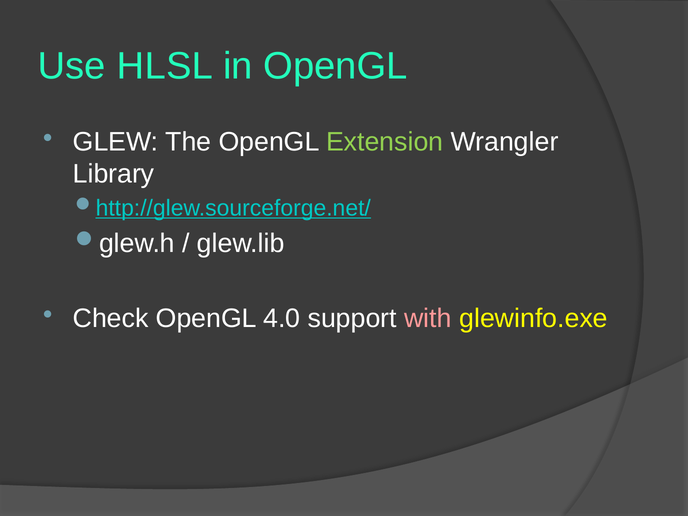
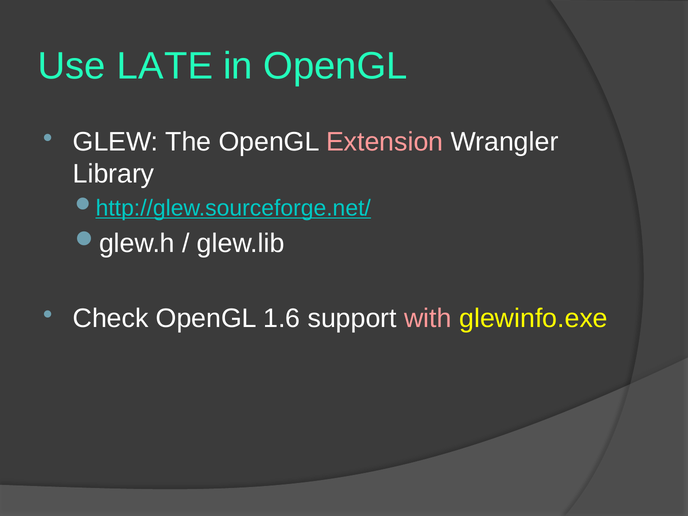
HLSL: HLSL -> LATE (165, 66)
Extension colour: light green -> pink (385, 142)
4.0: 4.0 -> 1.6 (282, 318)
